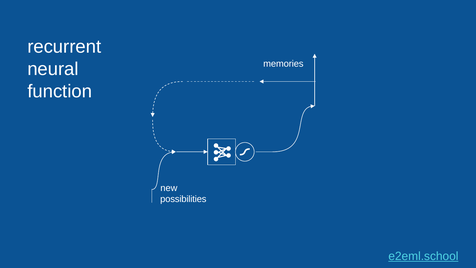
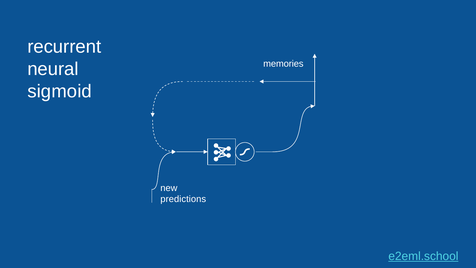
function: function -> sigmoid (60, 91)
possibilities: possibilities -> predictions (183, 199)
